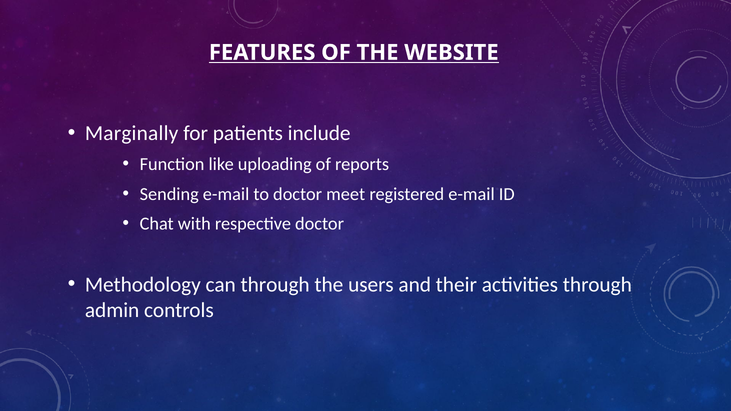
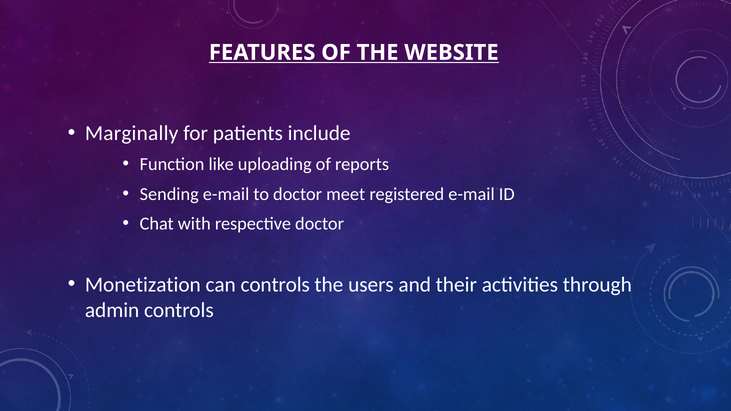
Methodology: Methodology -> Monetization (143, 285)
can through: through -> controls (275, 285)
